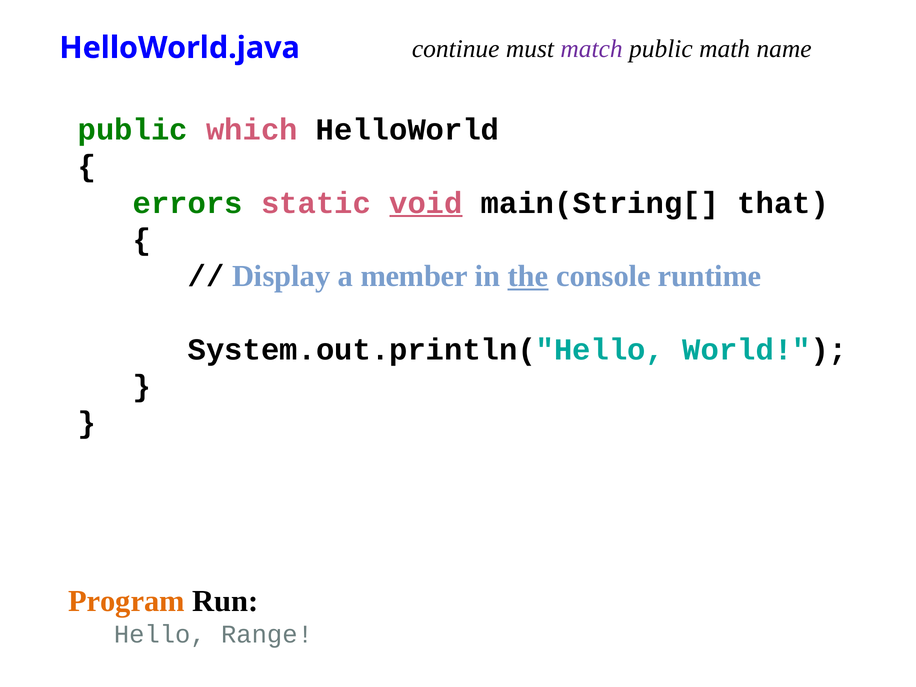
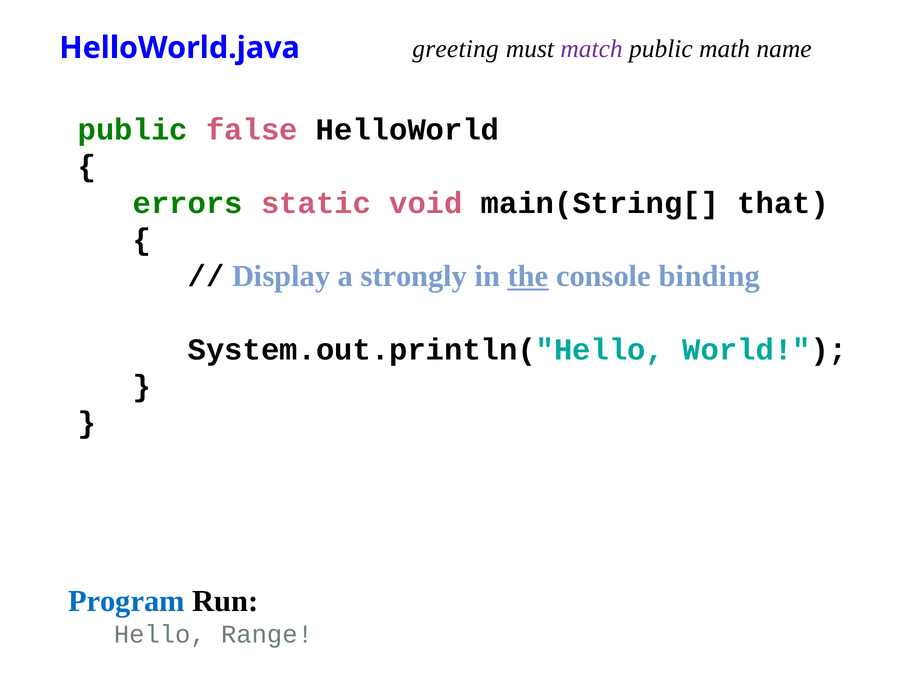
continue: continue -> greeting (456, 49)
which: which -> false (252, 130)
void underline: present -> none (426, 203)
member: member -> strongly (414, 276)
runtime: runtime -> binding (709, 276)
Program colour: orange -> blue (126, 601)
